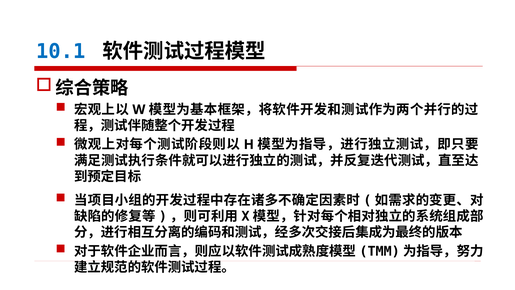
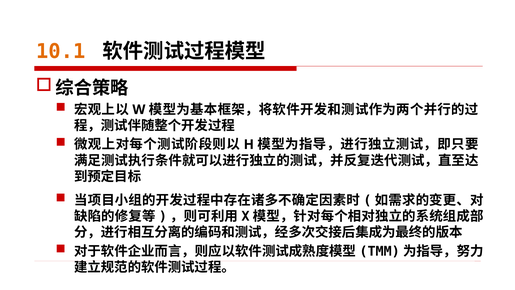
10.1 colour: blue -> orange (61, 51)
